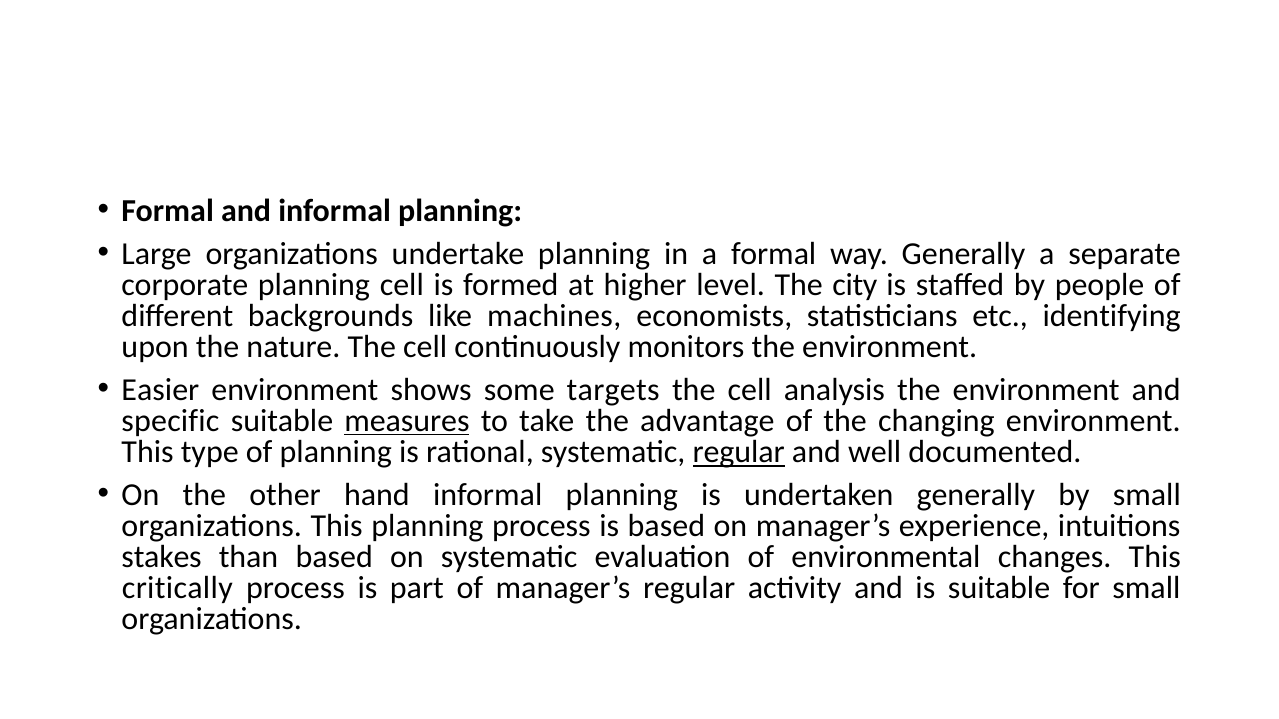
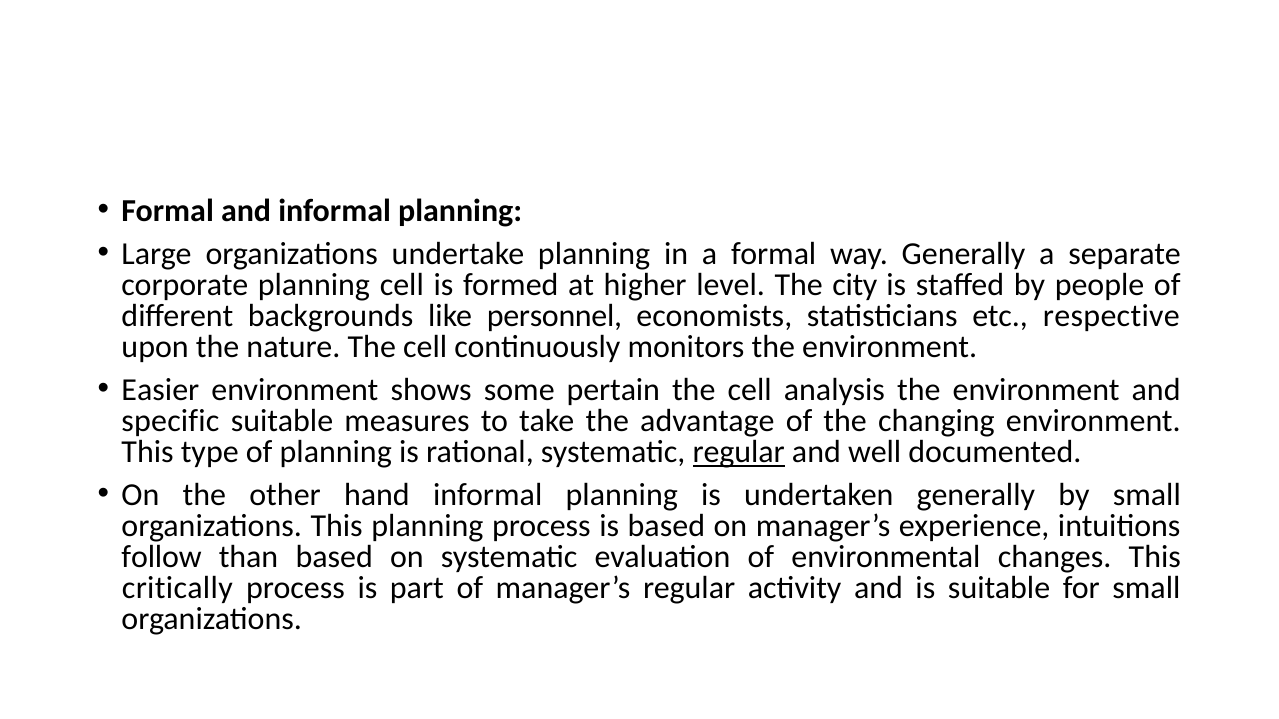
machines: machines -> personnel (554, 316)
identifying: identifying -> respective (1111, 316)
targets: targets -> pertain (613, 390)
measures underline: present -> none (407, 421)
stakes: stakes -> follow (162, 557)
